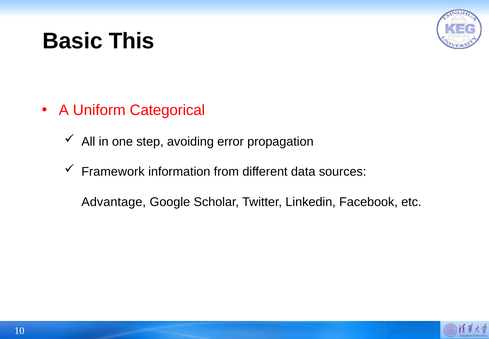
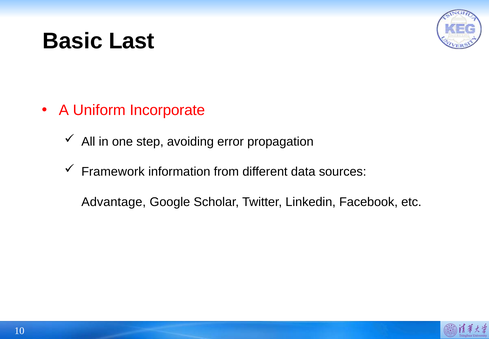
This: This -> Last (132, 41)
Categorical: Categorical -> Incorporate (167, 110)
